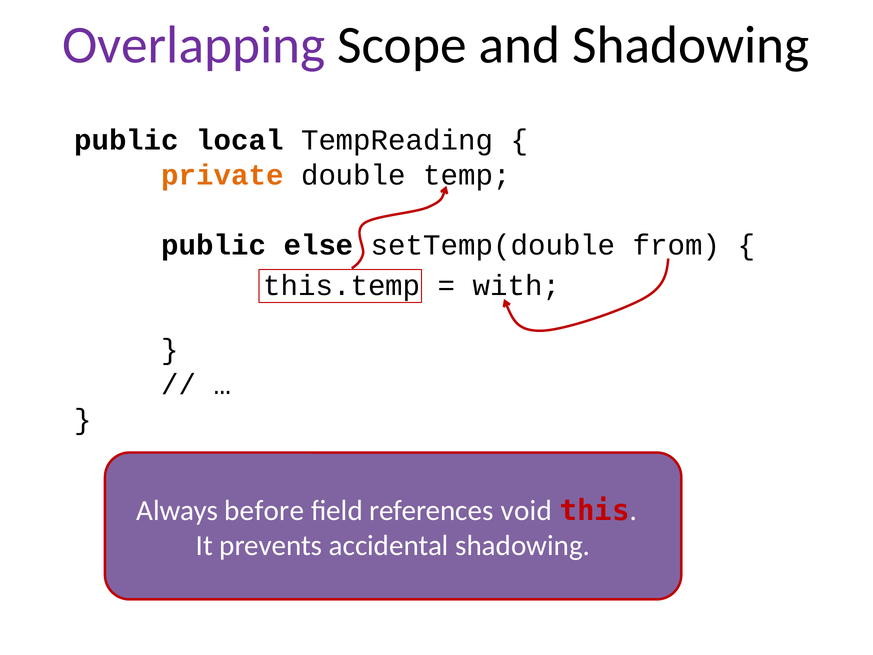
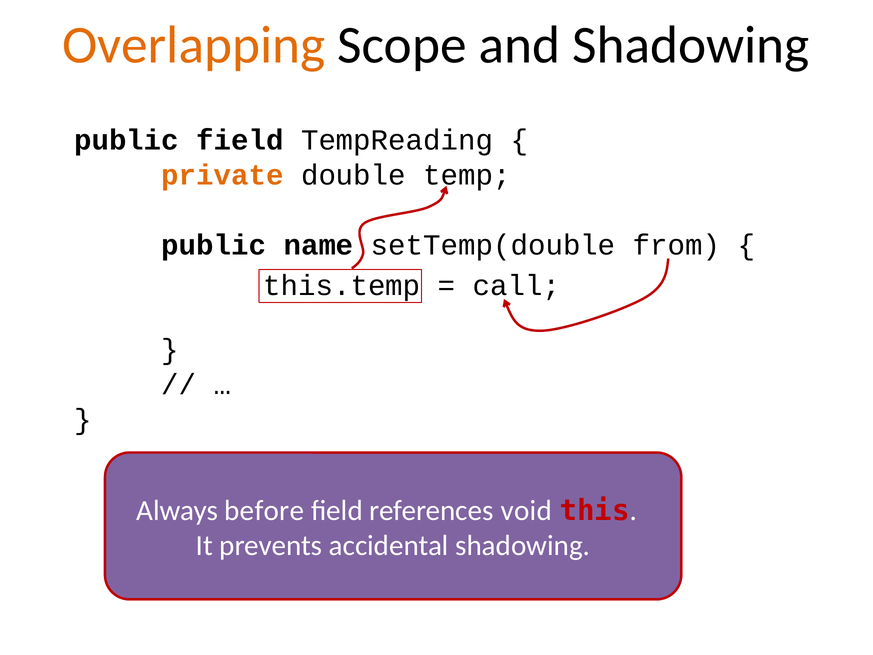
Overlapping colour: purple -> orange (194, 45)
public local: local -> field (240, 140)
else: else -> name (319, 245)
with: with -> call (516, 286)
